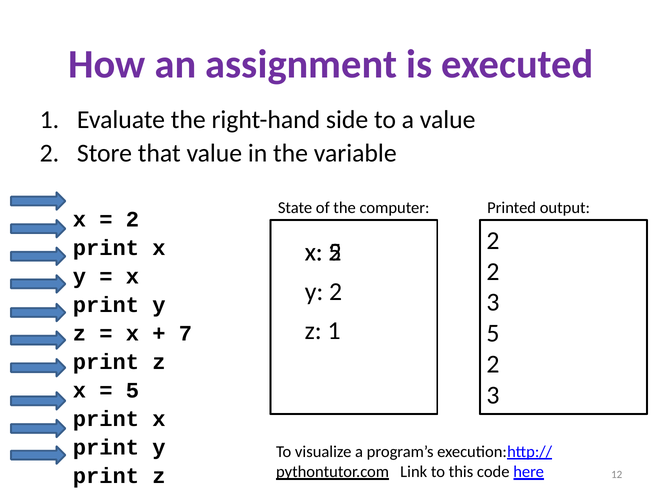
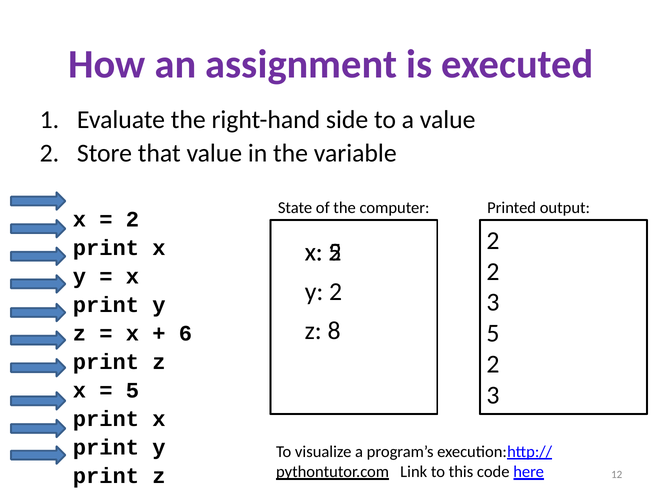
z 1: 1 -> 8 (334, 330)
7: 7 -> 6 (185, 333)
